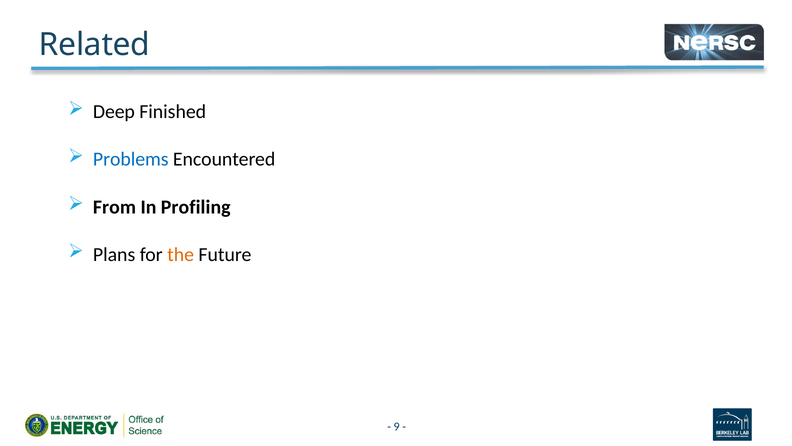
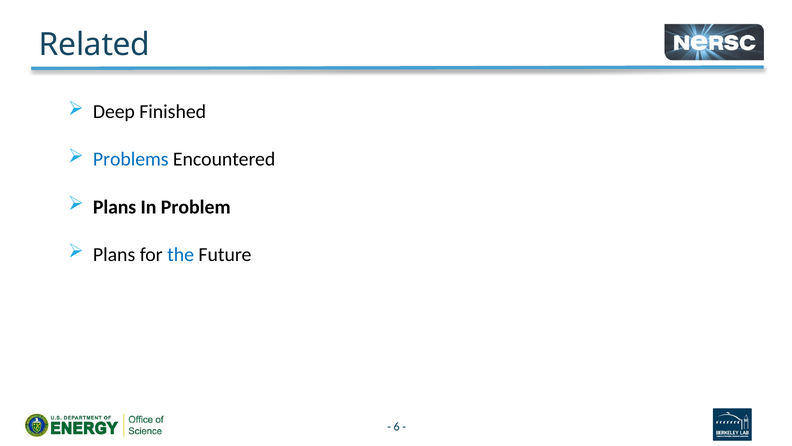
From: From -> Plans (115, 207)
Profiling: Profiling -> Problem (196, 207)
the colour: orange -> blue (181, 254)
9: 9 -> 6 (397, 426)
